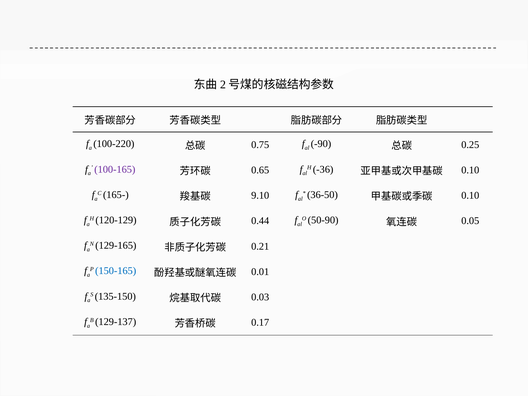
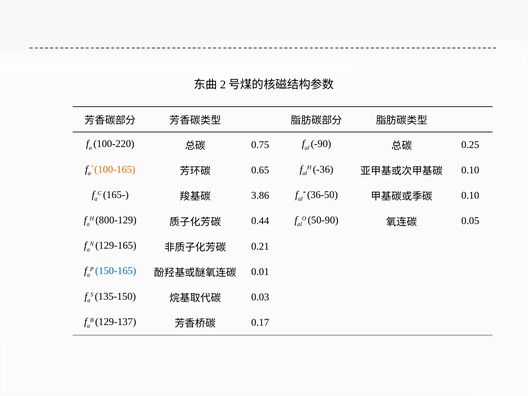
100-165 colour: purple -> orange (115, 169)
9.10: 9.10 -> 3.86 (260, 196)
120-129: 120-129 -> 800-129 (116, 220)
